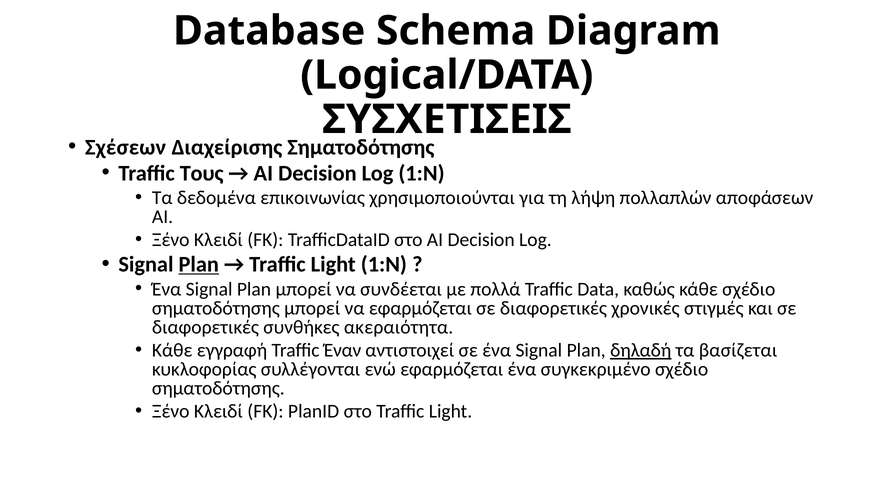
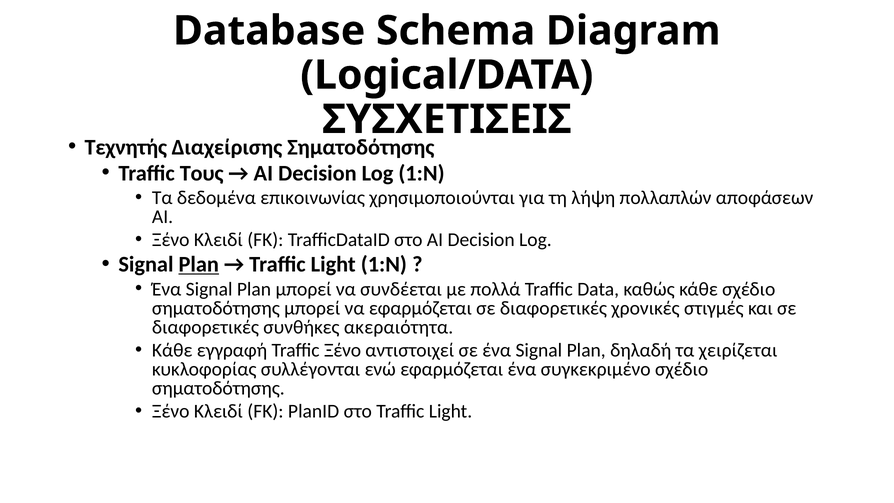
Σχέσεων: Σχέσεων -> Τεχνητής (126, 147)
Traffic Έναν: Έναν -> Ξένο (343, 350)
δηλαδή underline: present -> none (641, 350)
βασίζεται: βασίζεται -> χειρίζεται (738, 350)
